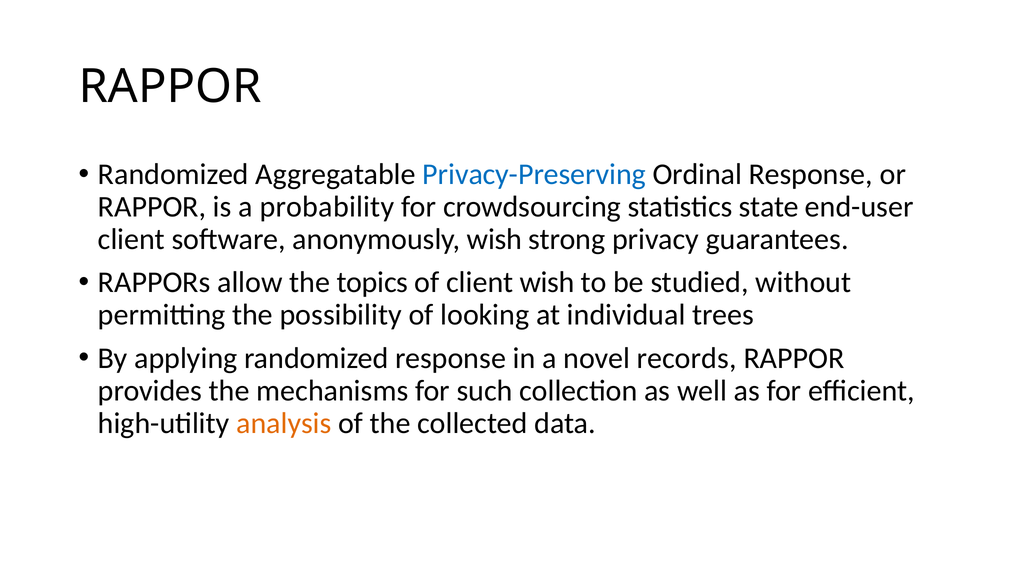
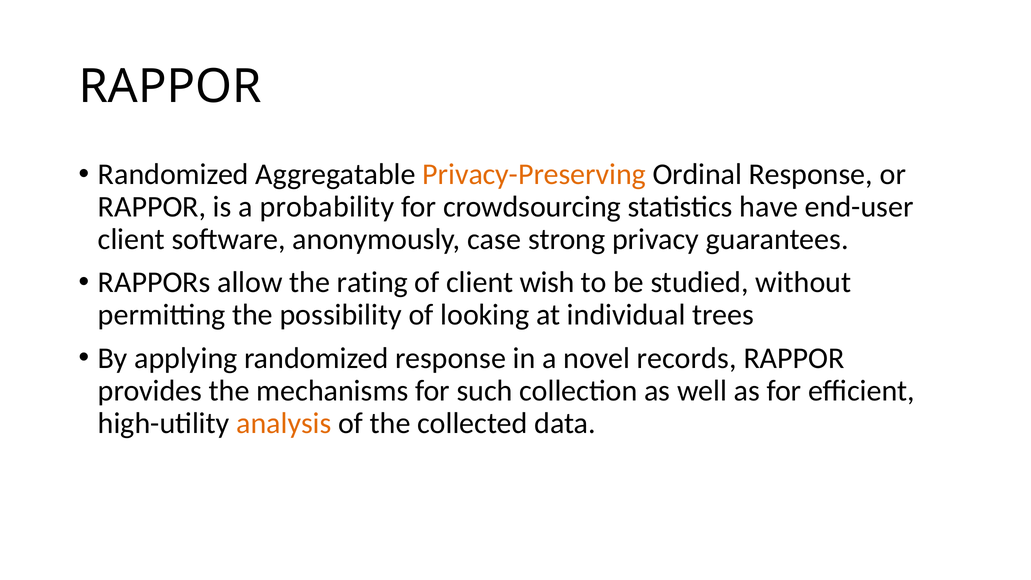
Privacy-Preserving colour: blue -> orange (534, 174)
state: state -> have (769, 207)
anonymously wish: wish -> case (494, 239)
topics: topics -> rating (372, 283)
